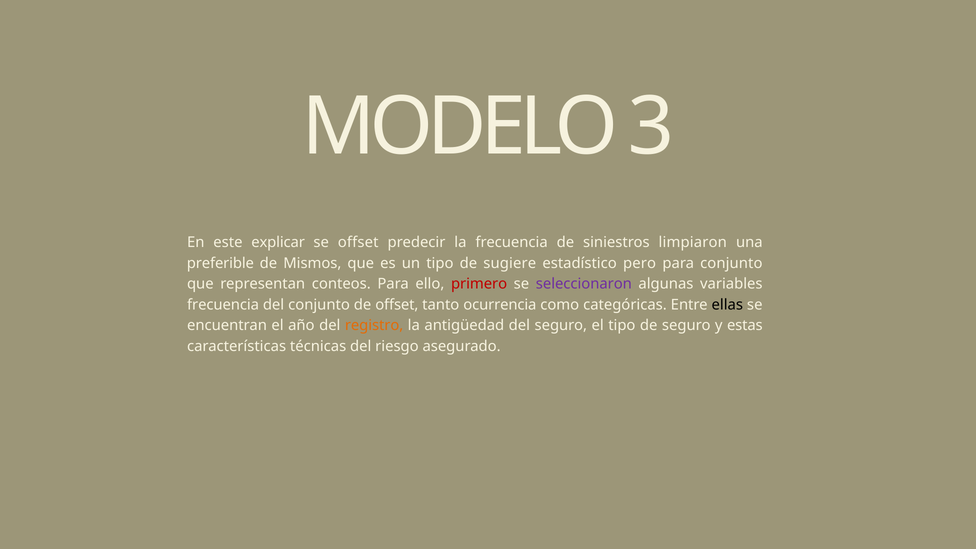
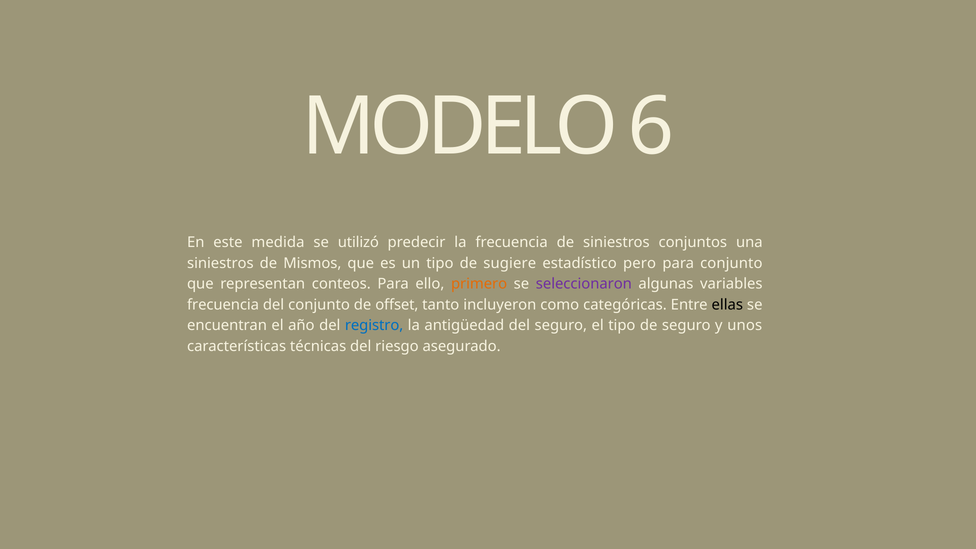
3: 3 -> 6 (651, 127)
explicar: explicar -> medida (278, 242)
se offset: offset -> utilizó (358, 242)
limpiaron: limpiaron -> conjuntos (693, 242)
preferible: preferible -> siniestros (220, 263)
primero colour: red -> orange (479, 284)
ocurrencia: ocurrencia -> incluyeron (500, 305)
registro colour: orange -> blue (374, 325)
estas: estas -> unos (745, 325)
